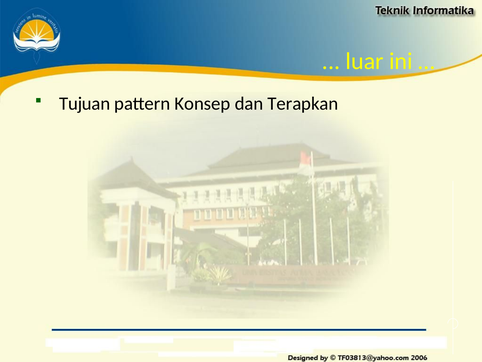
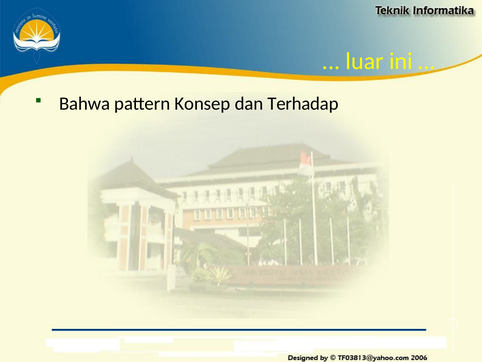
Tujuan: Tujuan -> Bahwa (85, 103)
Terapkan: Terapkan -> Terhadap (303, 103)
